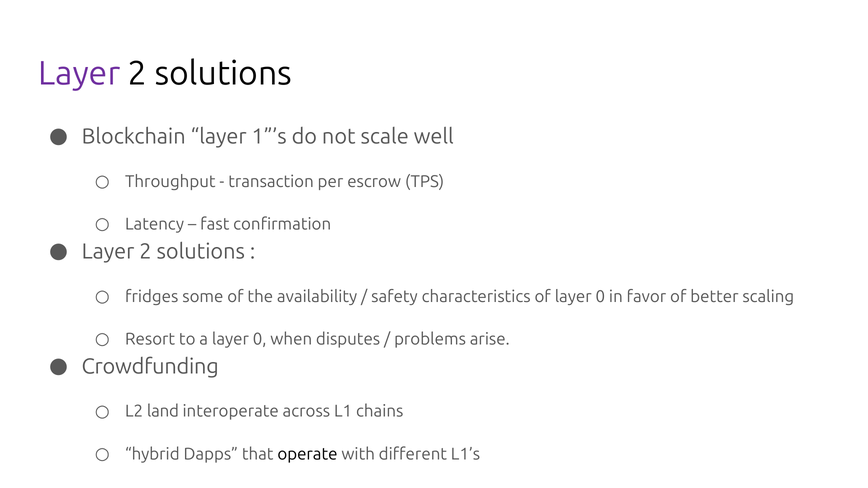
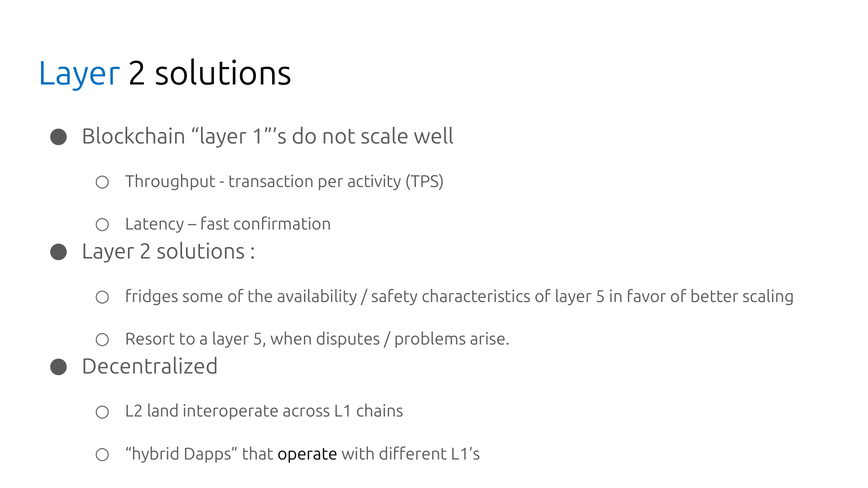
Layer colour: purple -> blue (79, 74)
escrow: escrow -> activity (374, 182)
of layer 0: 0 -> 5 (600, 297)
a layer 0: 0 -> 5 (260, 339)
Crowdfunding: Crowdfunding -> Decentralized (150, 367)
